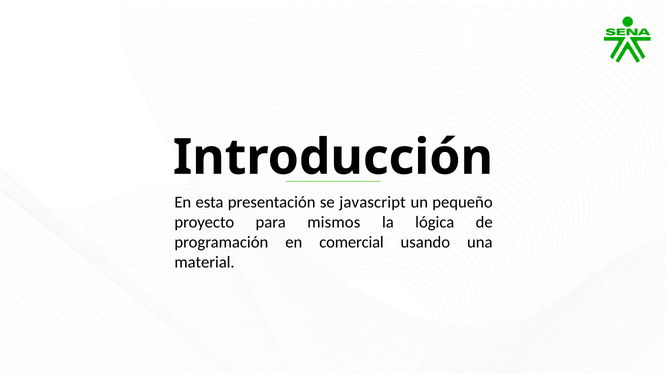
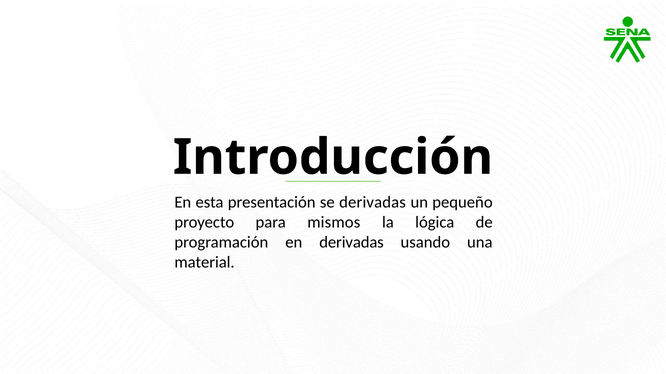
se javascript: javascript -> derivadas (373, 203)
en comercial: comercial -> derivadas (352, 243)
